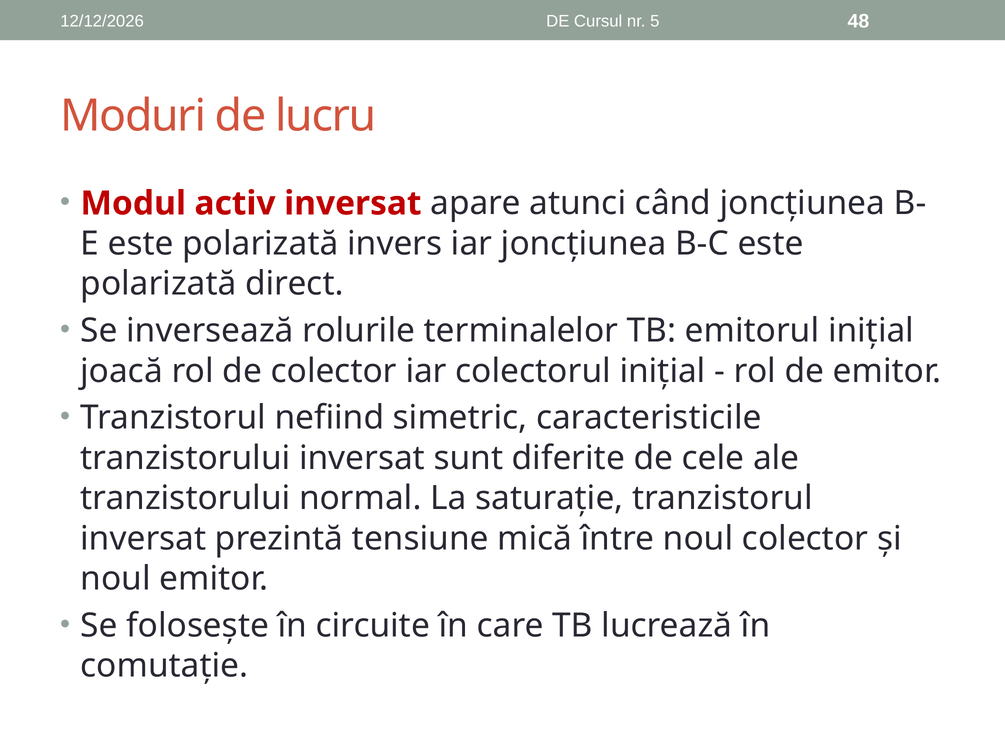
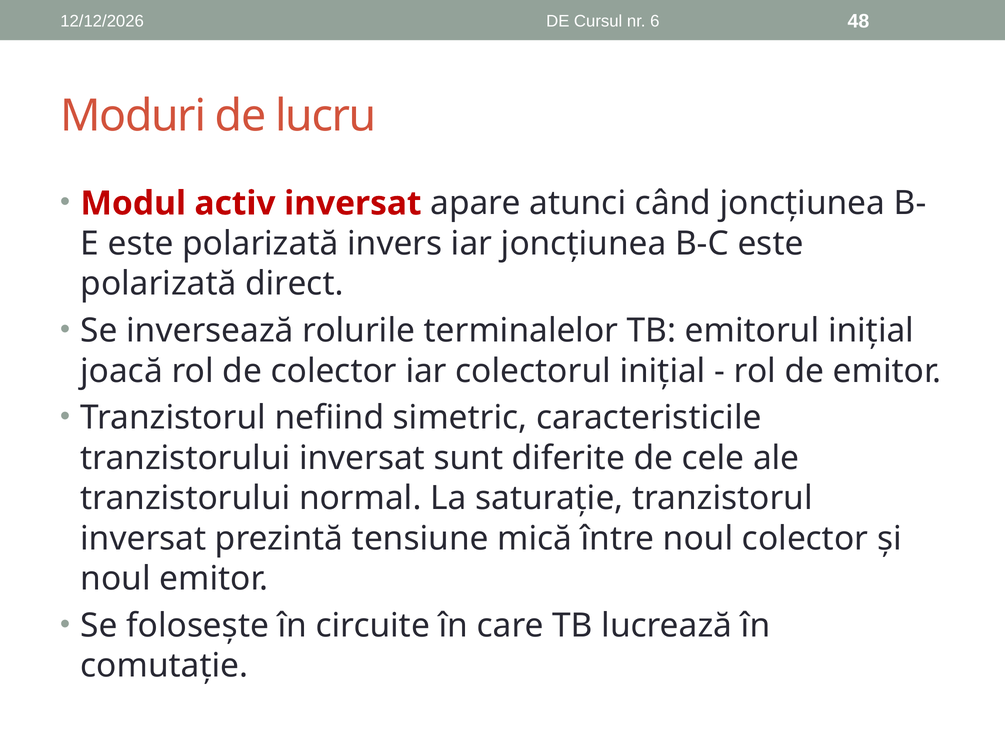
5: 5 -> 6 (655, 21)
